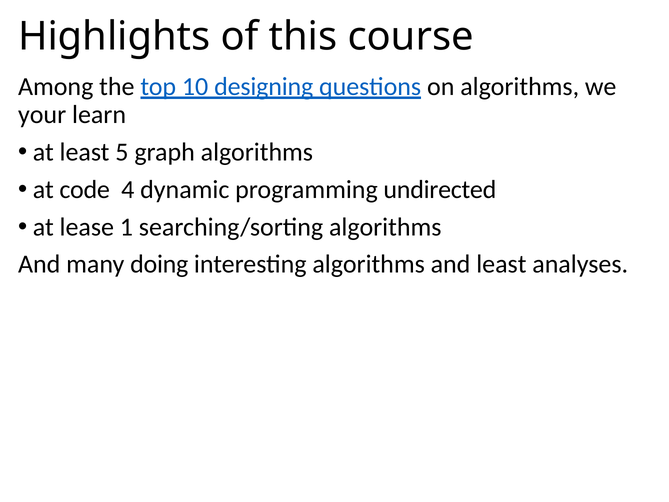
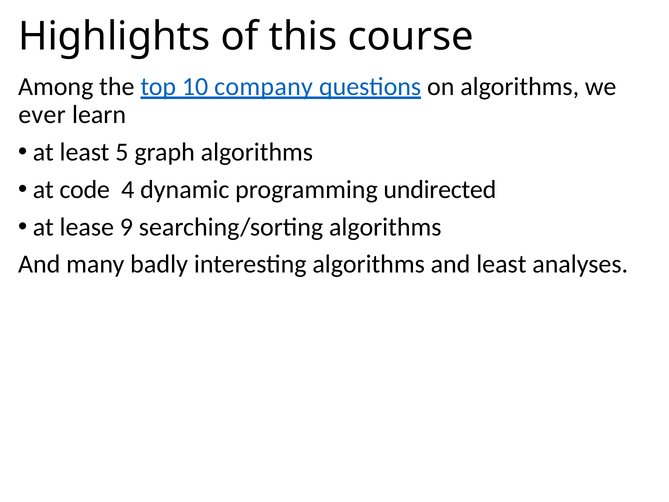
designing: designing -> company (264, 86)
your: your -> ever (42, 115)
1: 1 -> 9 (126, 227)
doing: doing -> badly (159, 264)
